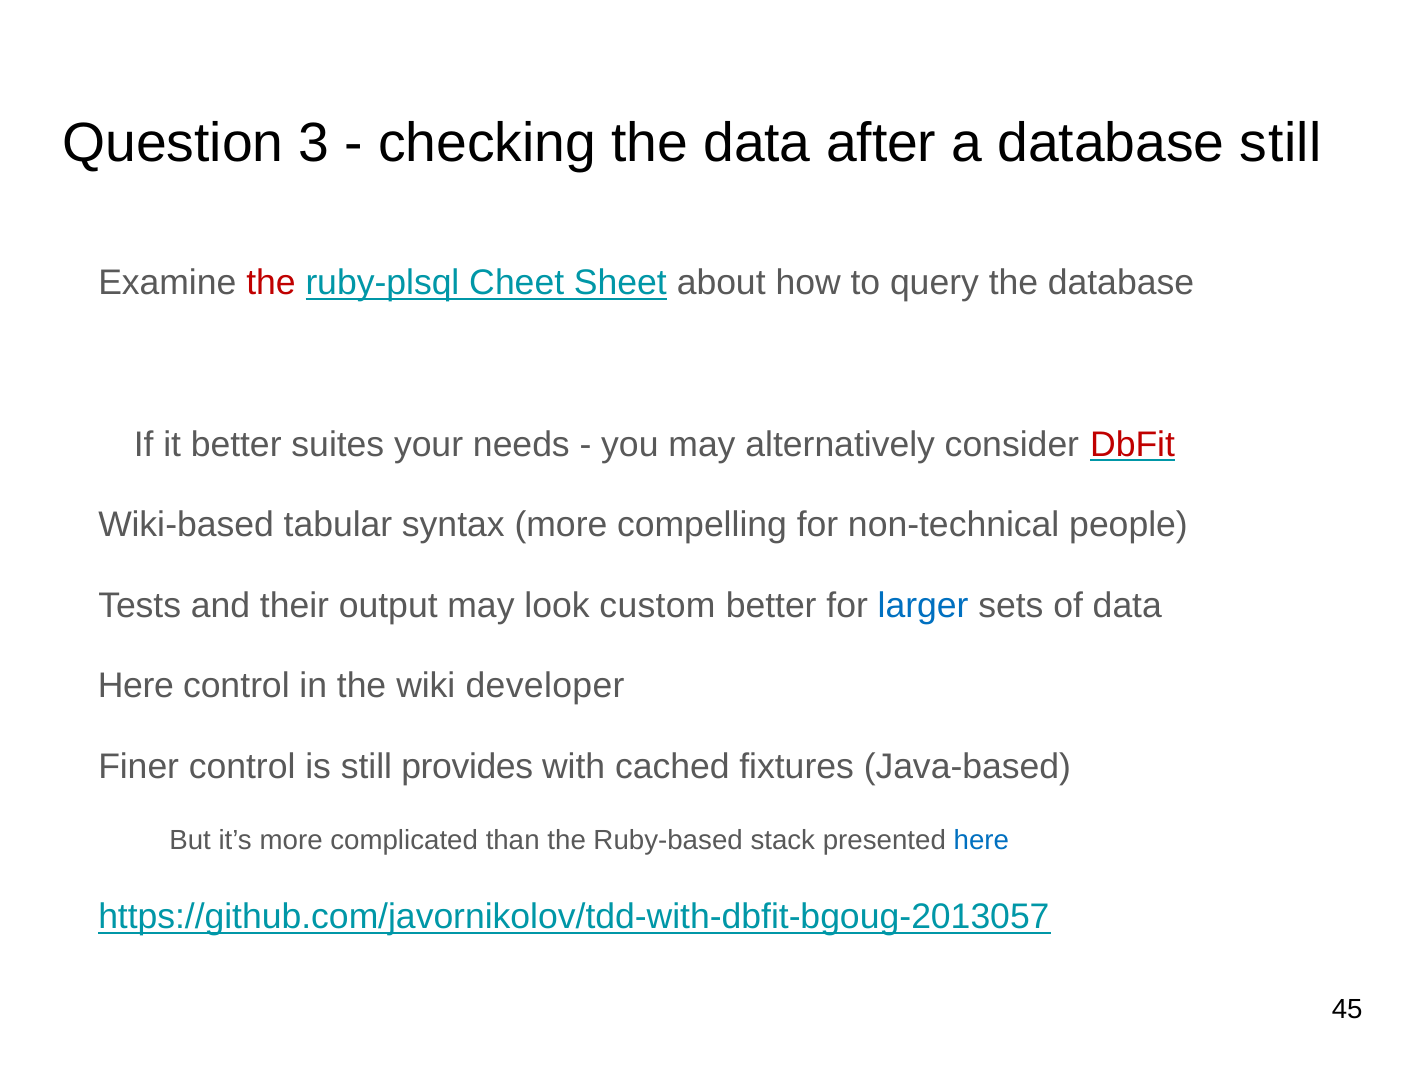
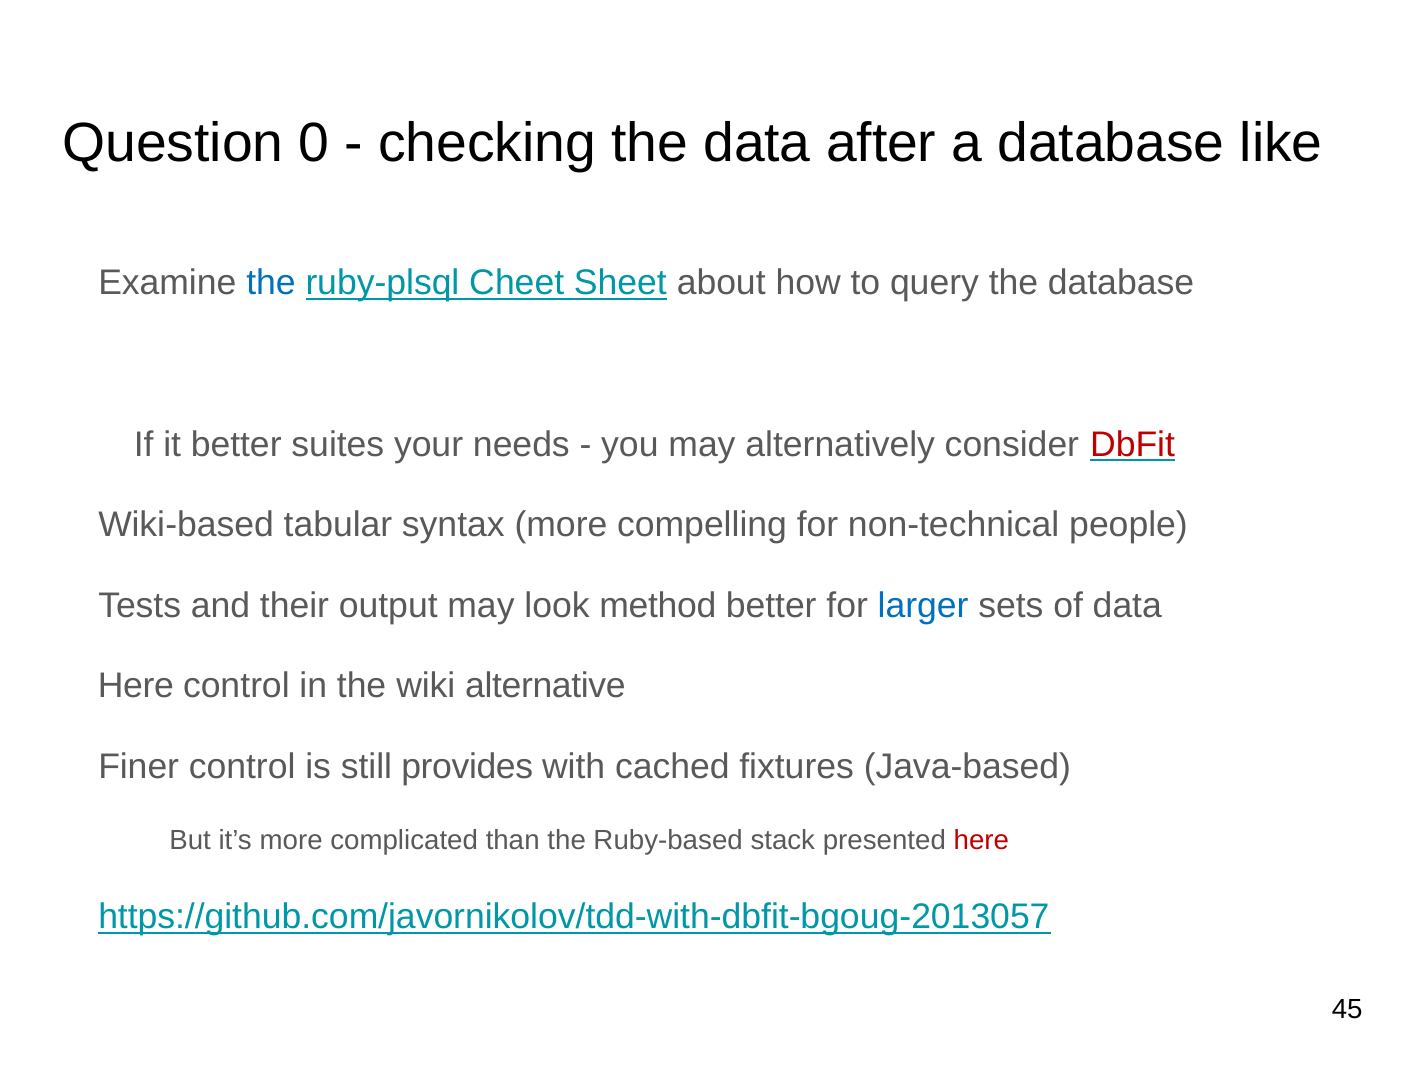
3: 3 -> 0 (314, 144)
database still: still -> like (1281, 144)
the colour: red -> blue (271, 283)
custom: custom -> method (658, 606)
developer: developer -> alternative (545, 686)
here colour: blue -> red (981, 841)
